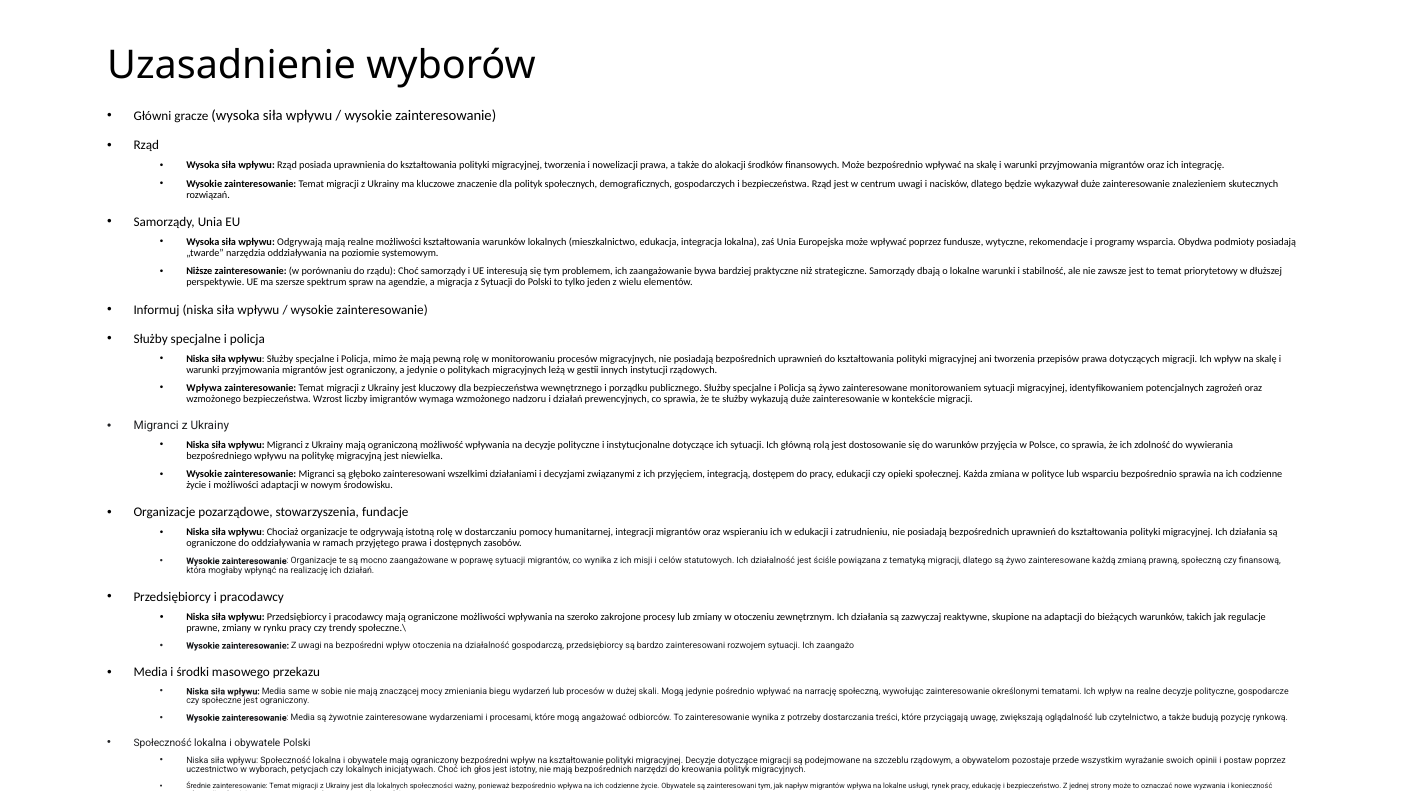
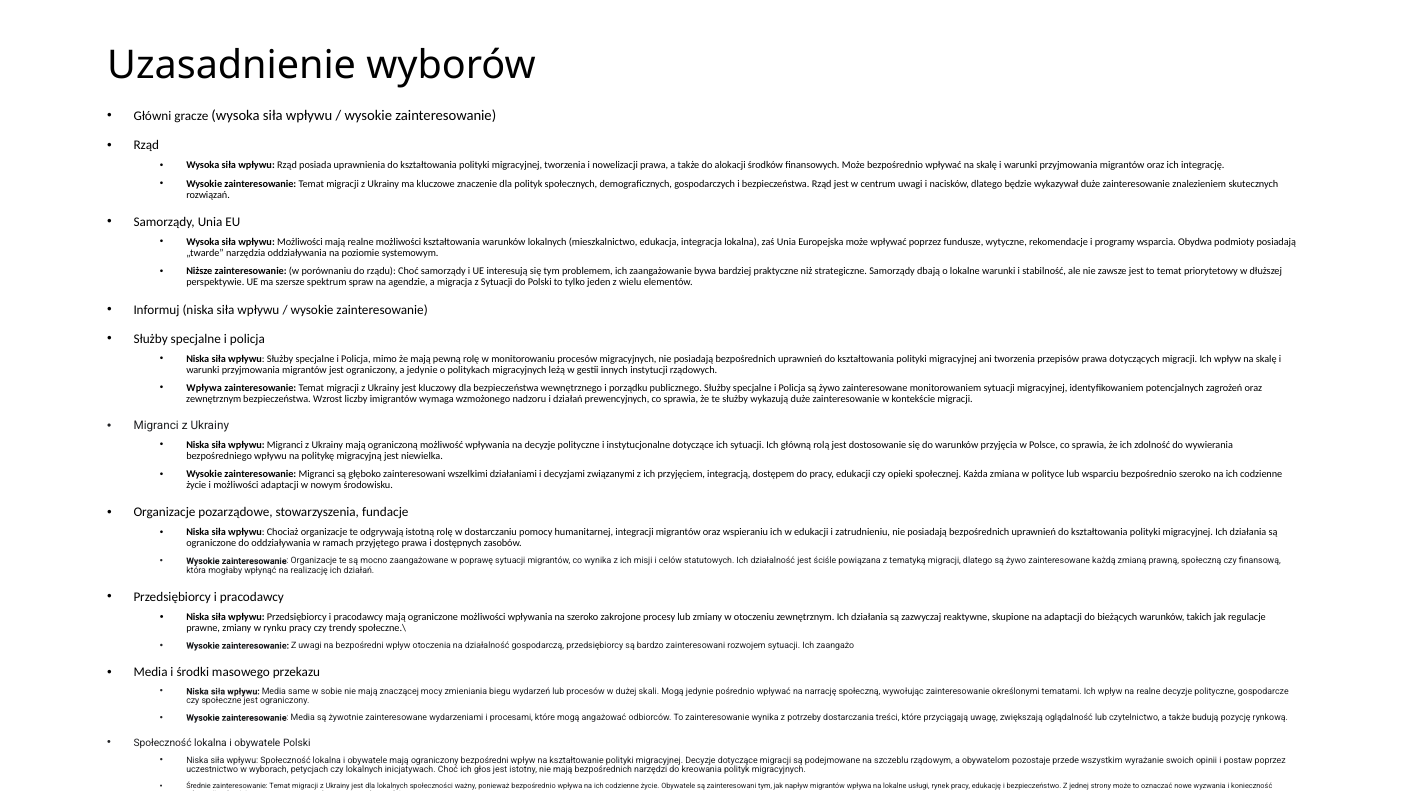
wpływu Odgrywają: Odgrywają -> Możliwości (300, 242)
wzmożonego: wzmożonego -> zewnętrznym (214, 399)
bezpośrednio sprawia: sprawia -> szeroko (1195, 474)
